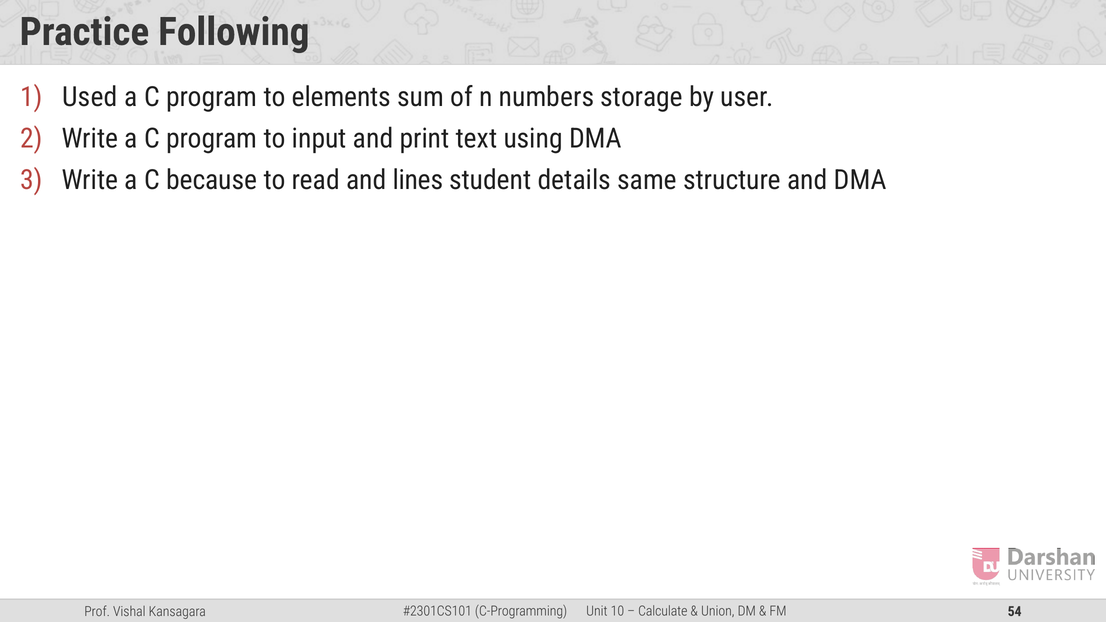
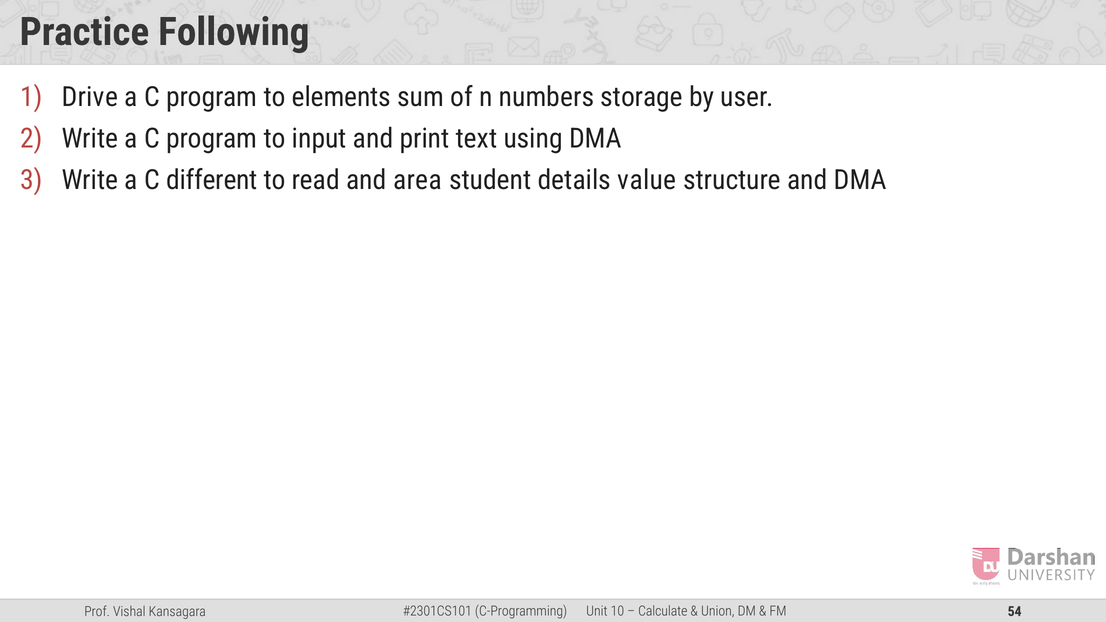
Used: Used -> Drive (90, 97)
because: because -> different (212, 180)
lines: lines -> area (418, 180)
same: same -> value (647, 180)
